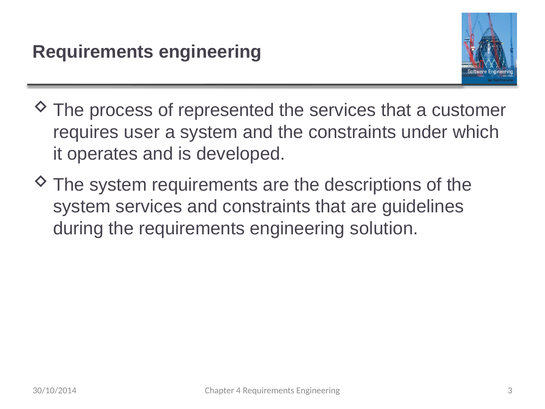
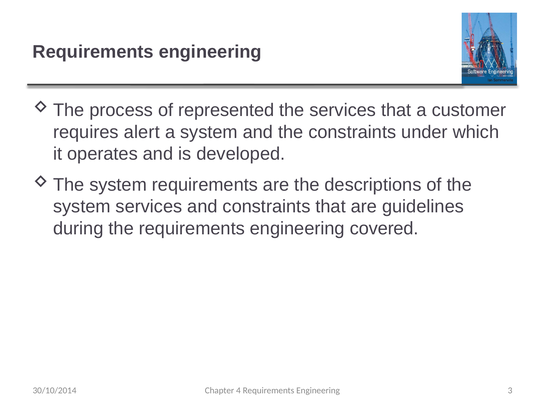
user: user -> alert (142, 132)
solution: solution -> covered (384, 228)
